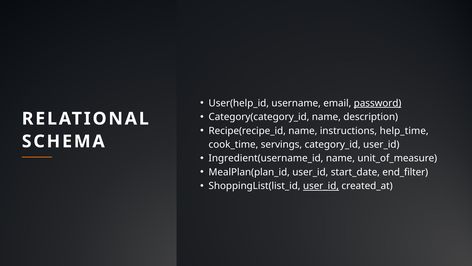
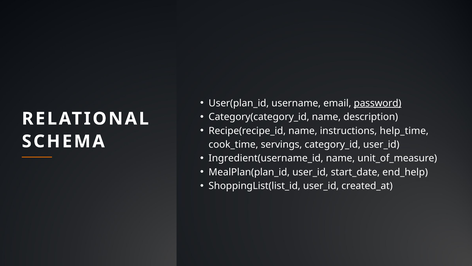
User(help_id: User(help_id -> User(plan_id (239, 103)
end_filter: end_filter -> end_help (405, 172)
user_id underline: present -> none (321, 186)
